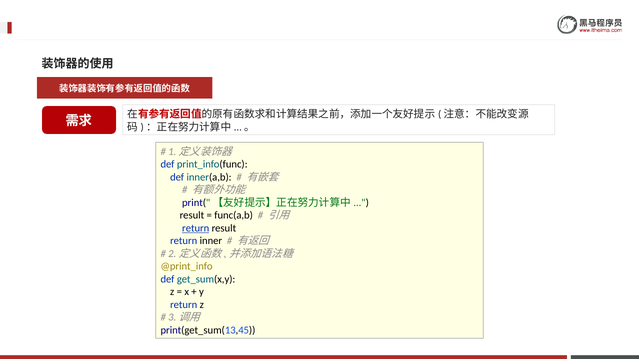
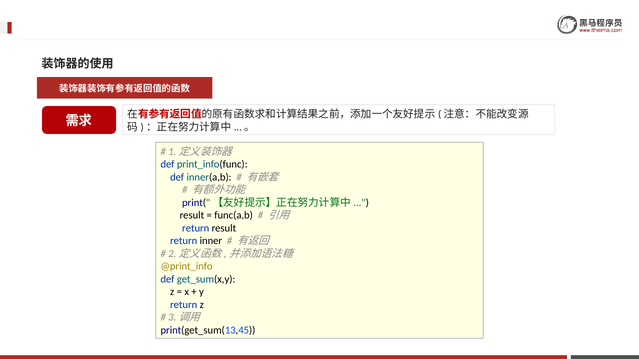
return underline: present -> none (196, 228)
